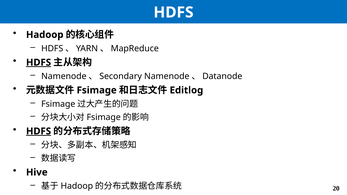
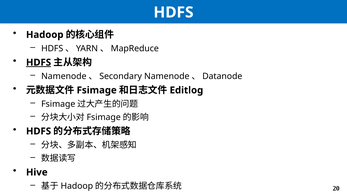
HDFS underline: present -> none (39, 131)
